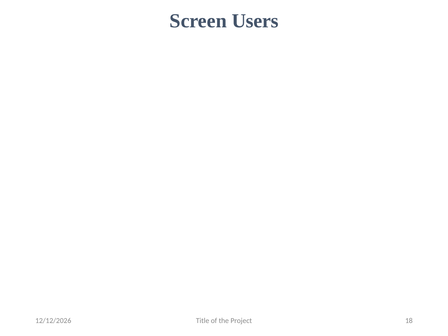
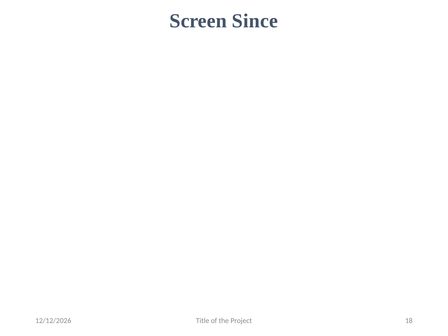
Users: Users -> Since (255, 21)
